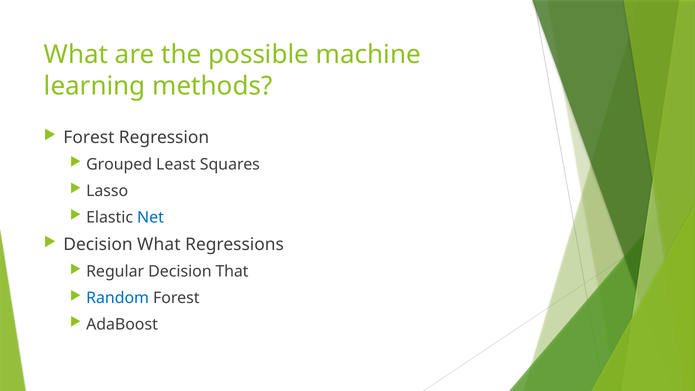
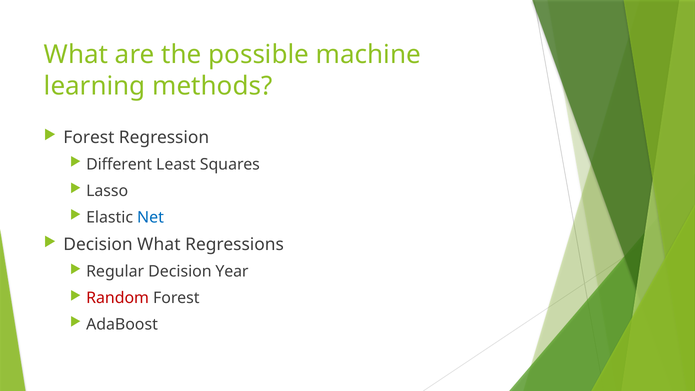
Grouped: Grouped -> Different (119, 165)
That: That -> Year (232, 272)
Random colour: blue -> red (118, 298)
